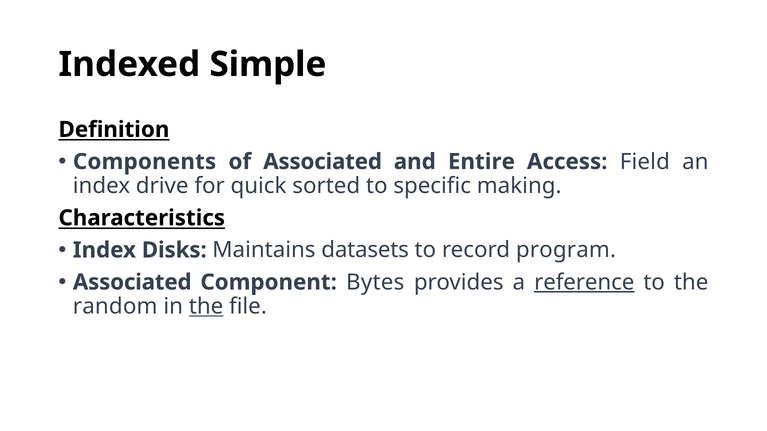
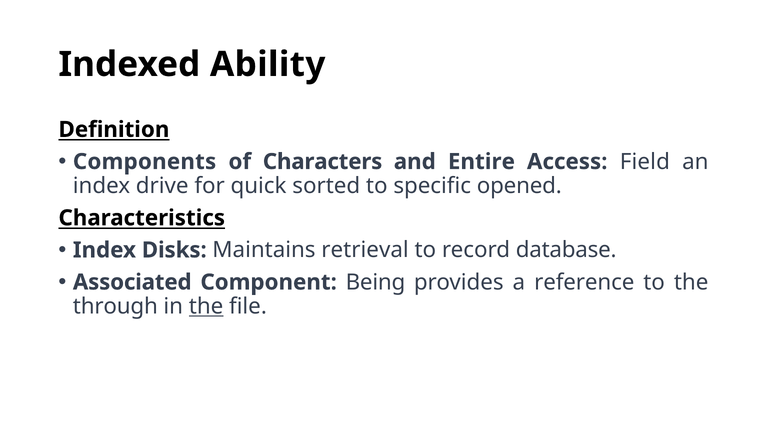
Simple: Simple -> Ability (268, 64)
of Associated: Associated -> Characters (323, 162)
making: making -> opened (519, 186)
datasets: datasets -> retrieval (365, 250)
program: program -> database (566, 250)
Bytes: Bytes -> Being (375, 282)
reference underline: present -> none (584, 282)
random: random -> through (115, 307)
